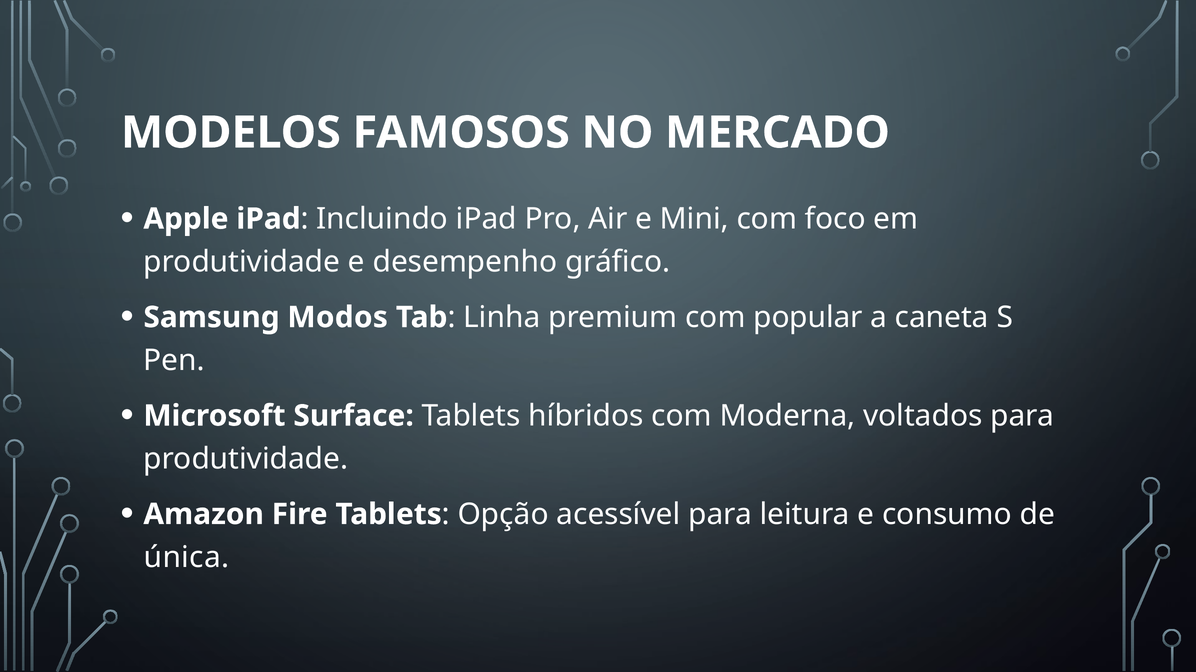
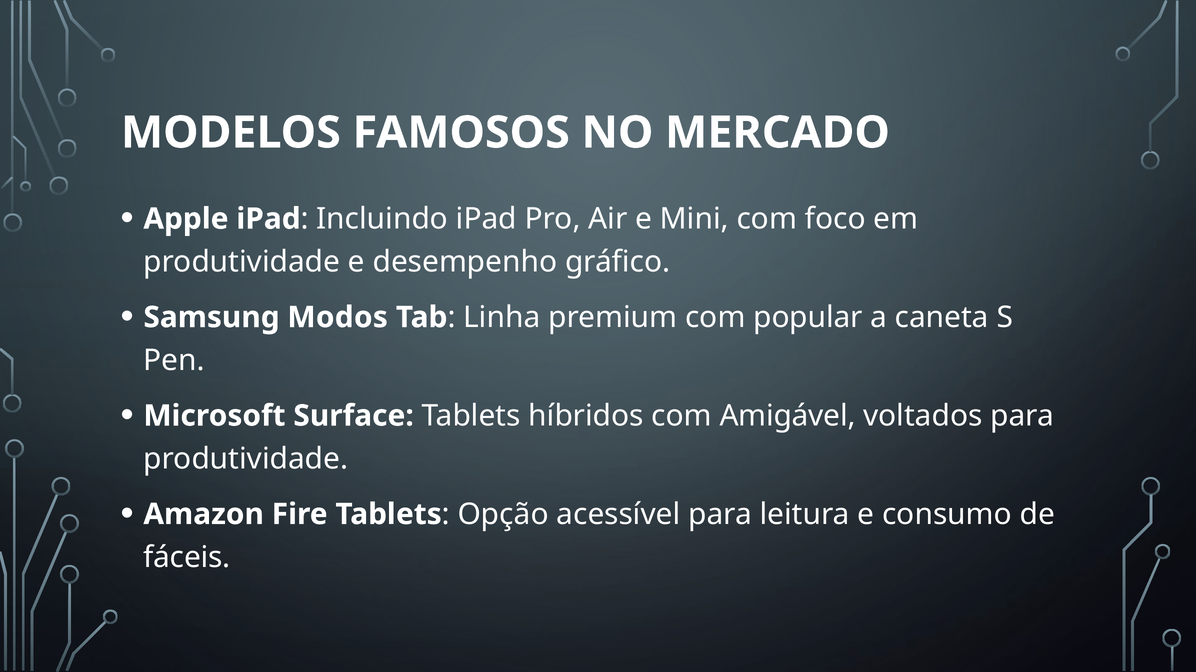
Moderna: Moderna -> Amigável (788, 416)
única: única -> fáceis (187, 558)
